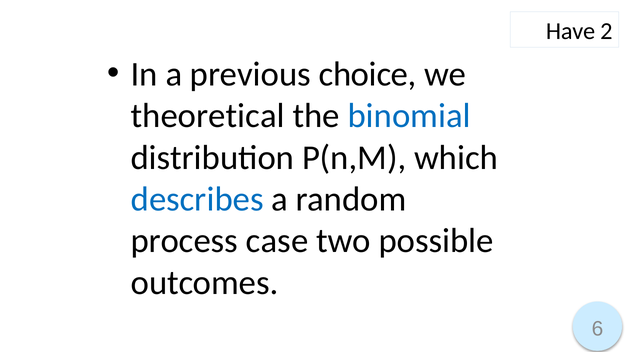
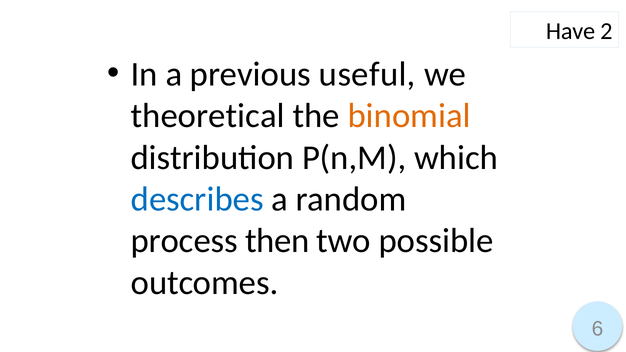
choice: choice -> useful (367, 74)
binomial colour: blue -> orange (409, 116)
case: case -> then (277, 241)
